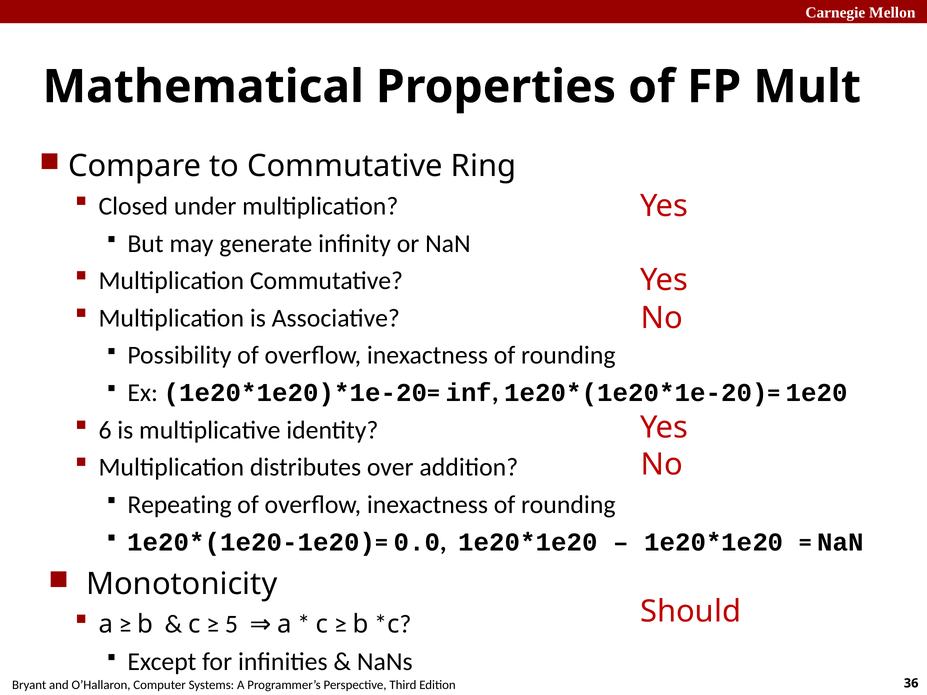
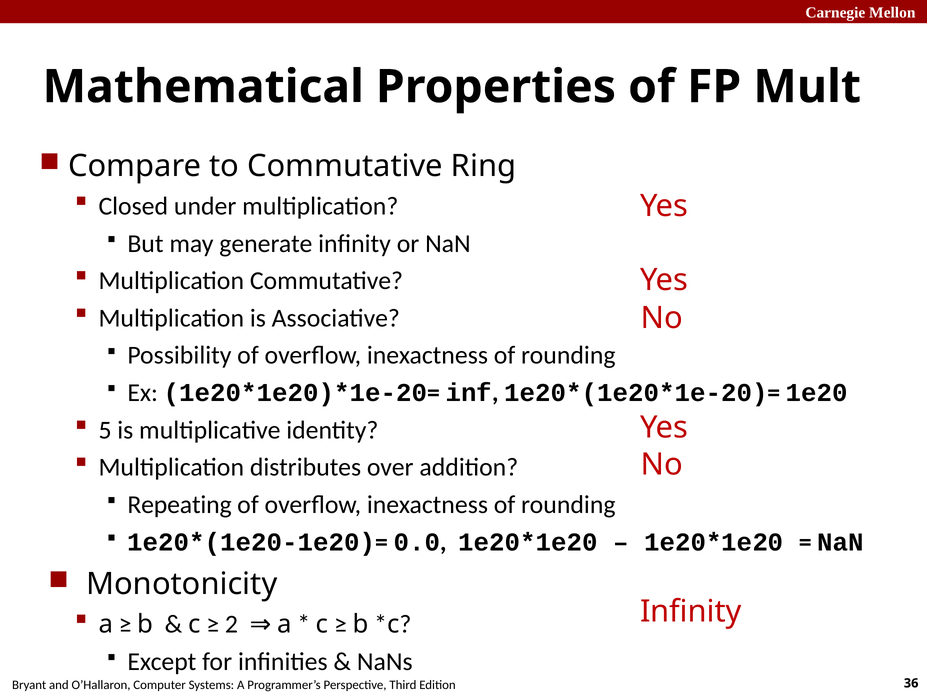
6: 6 -> 5 (105, 430)
Should: Should -> Infinity (691, 612)
5: 5 -> 2 (231, 624)
